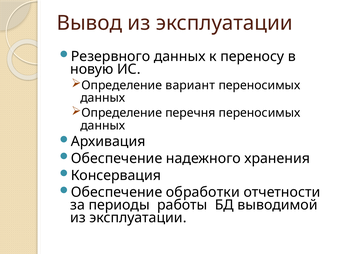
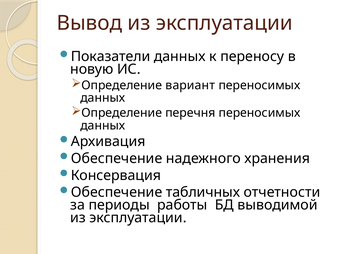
Резервного: Резервного -> Показатели (111, 57)
обработки: обработки -> табличных (203, 193)
